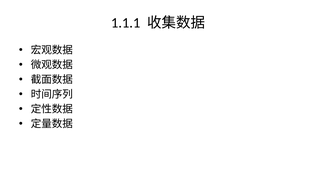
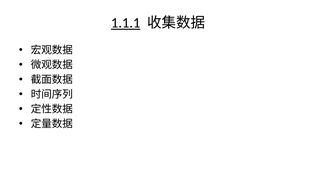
1.1.1 underline: none -> present (126, 23)
